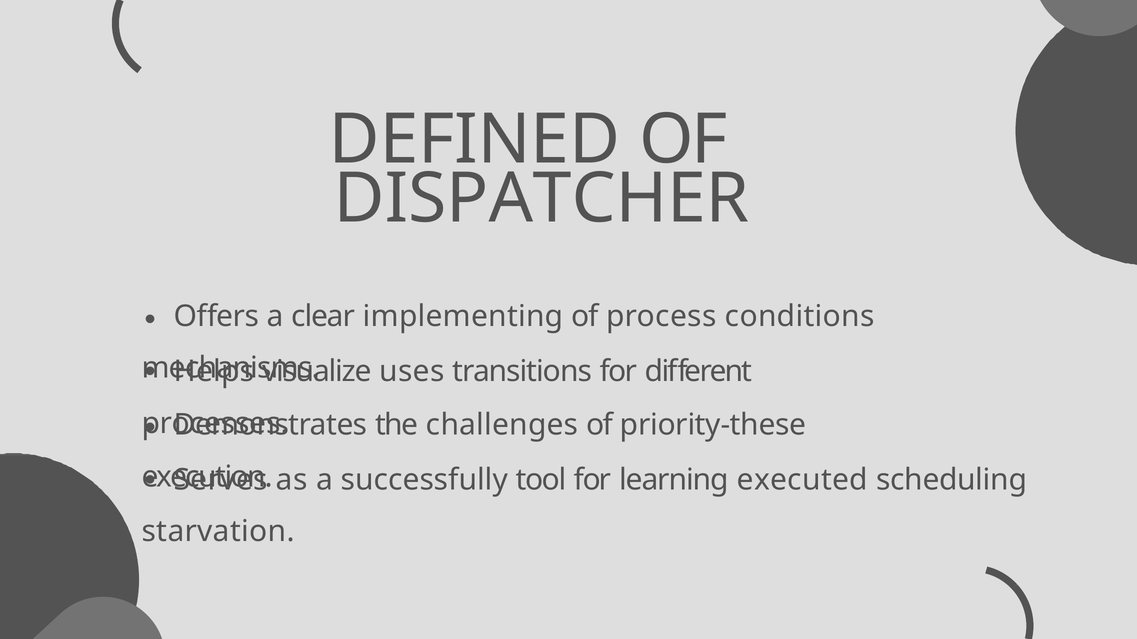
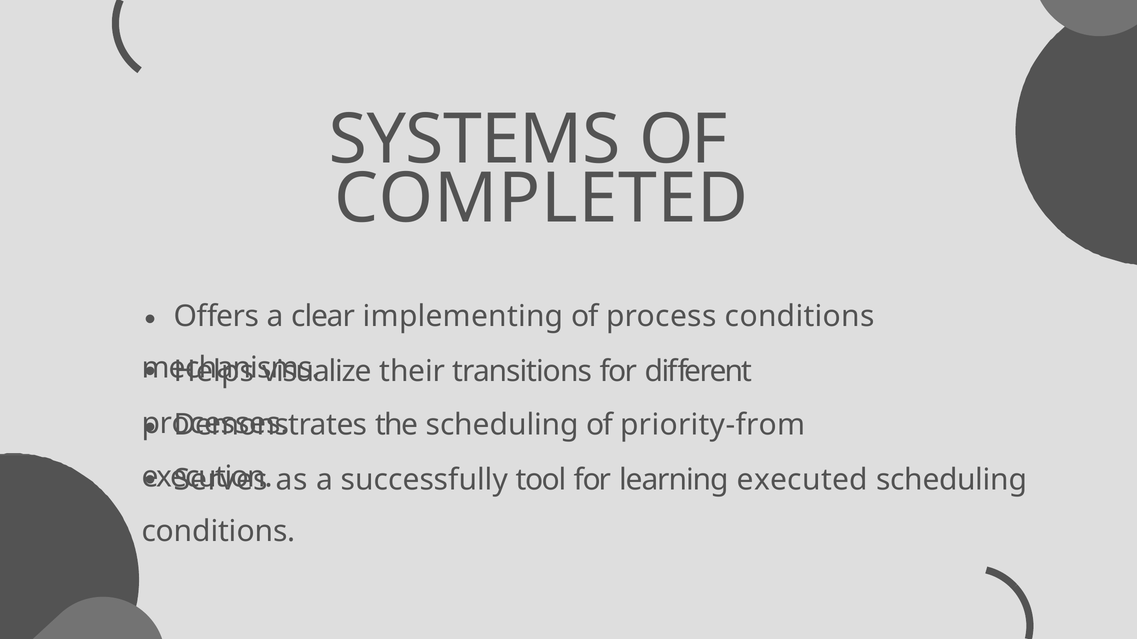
DEFINED: DEFINED -> SYSTEMS (475, 140)
DISPATCHER: DISPATCHER -> COMPLETED (541, 199)
uses: uses -> their (412, 372)
the challenges: challenges -> scheduling (502, 425)
priority-these: priority-these -> priority-from (713, 425)
starvation: starvation -> conditions (218, 532)
